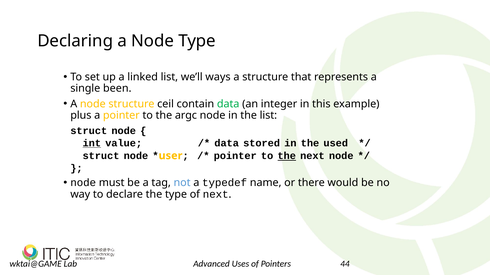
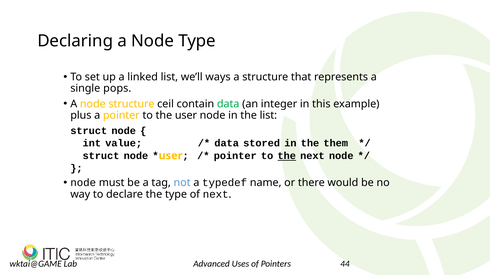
been: been -> pops (117, 89)
the argc: argc -> user (186, 116)
int underline: present -> none (92, 143)
used: used -> them (336, 143)
